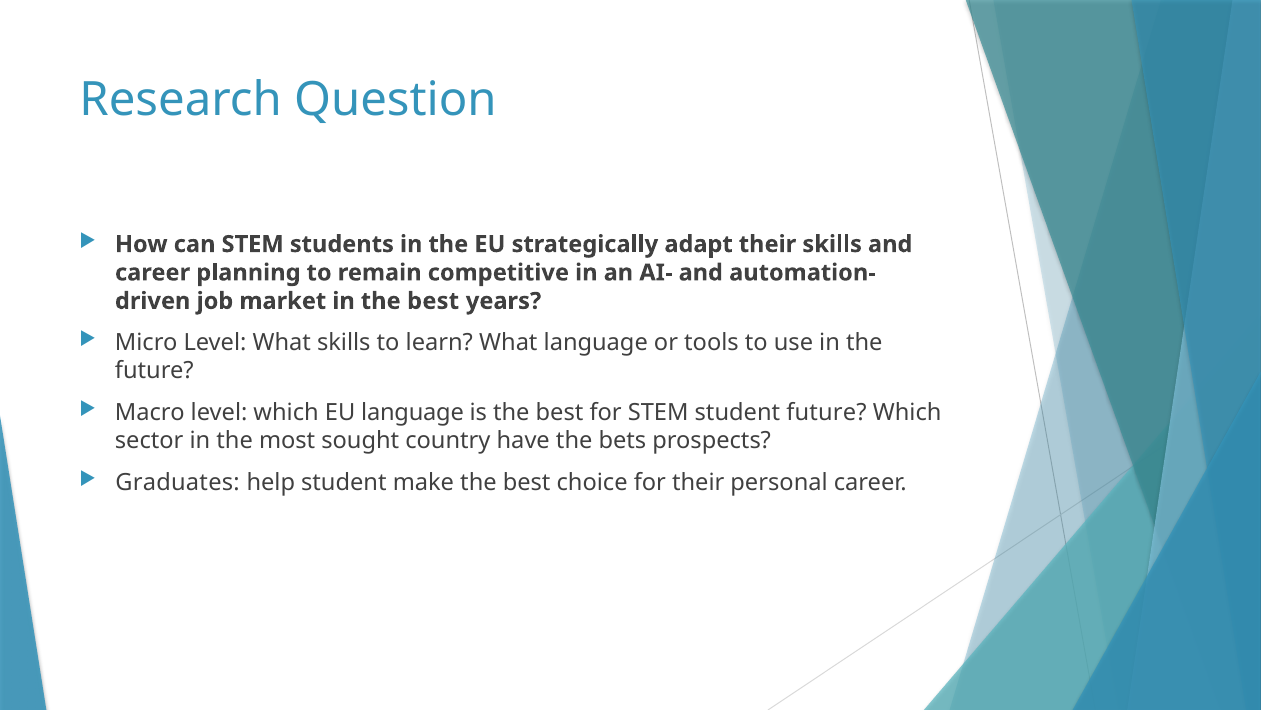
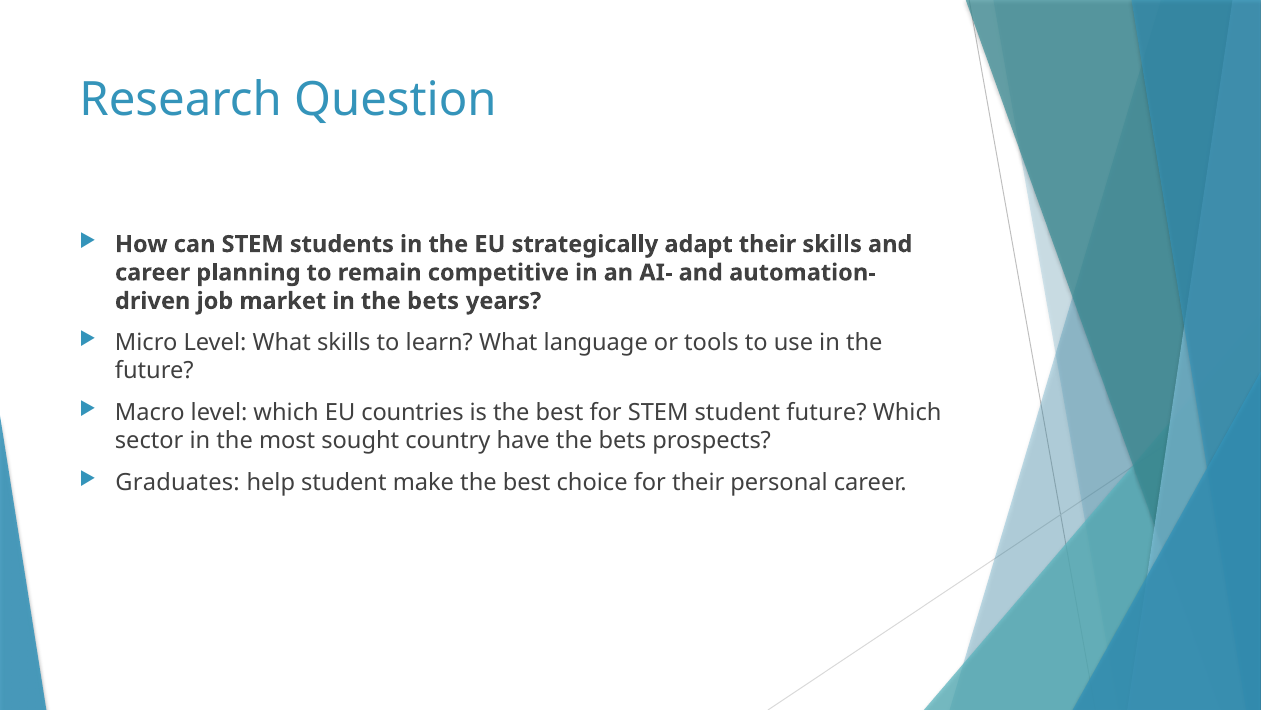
in the best: best -> bets (433, 301)
EU language: language -> countries (413, 412)
